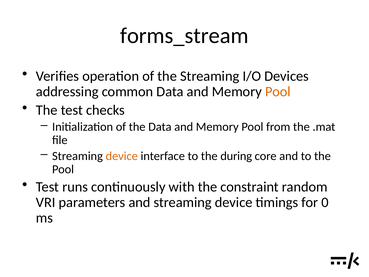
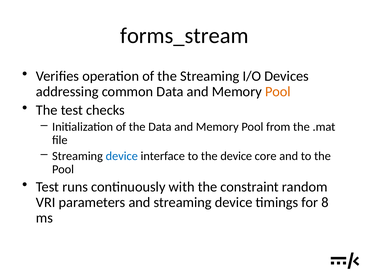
device colour: orange -> blue (122, 156)
the during: during -> device (236, 156)
0: 0 -> 8 (325, 202)
